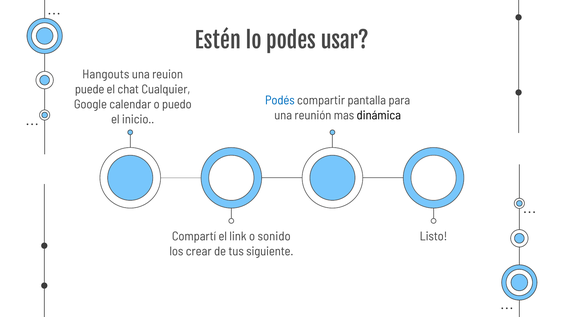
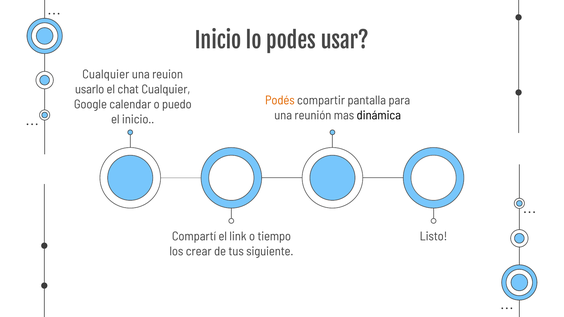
Estén: Estén -> Inicio (218, 41)
Hangouts: Hangouts -> Cualquier (106, 74)
puede: puede -> usarlo (90, 89)
Podés colour: blue -> orange (280, 100)
sonido: sonido -> tiempo (274, 237)
